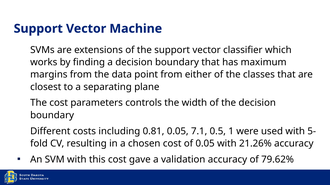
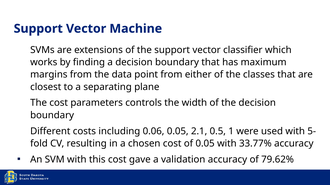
0.81: 0.81 -> 0.06 (154, 132)
7.1: 7.1 -> 2.1 (199, 132)
21.26%: 21.26% -> 33.77% (255, 144)
